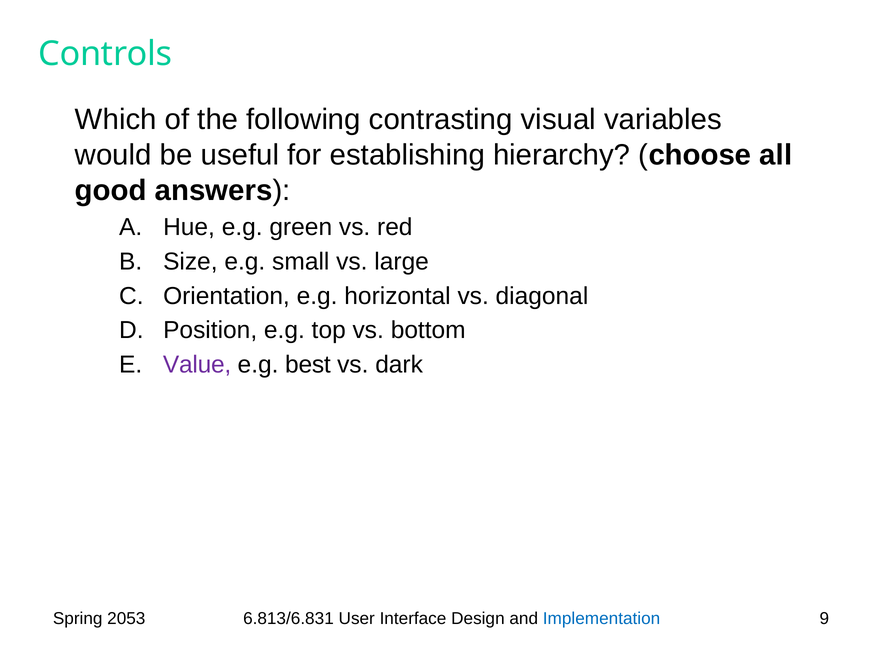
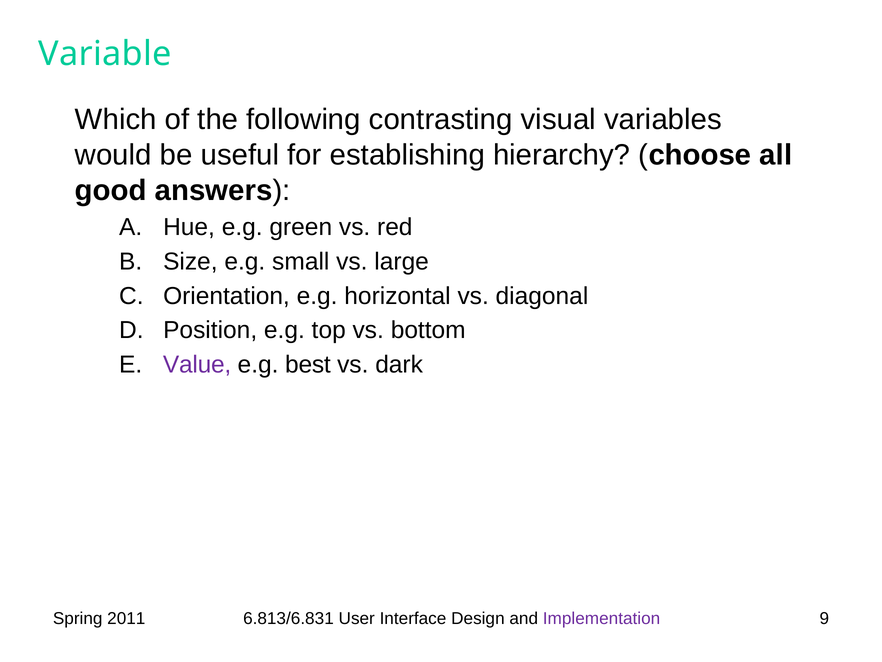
Controls: Controls -> Variable (105, 54)
2053: 2053 -> 2011 (126, 618)
Implementation colour: blue -> purple (602, 618)
